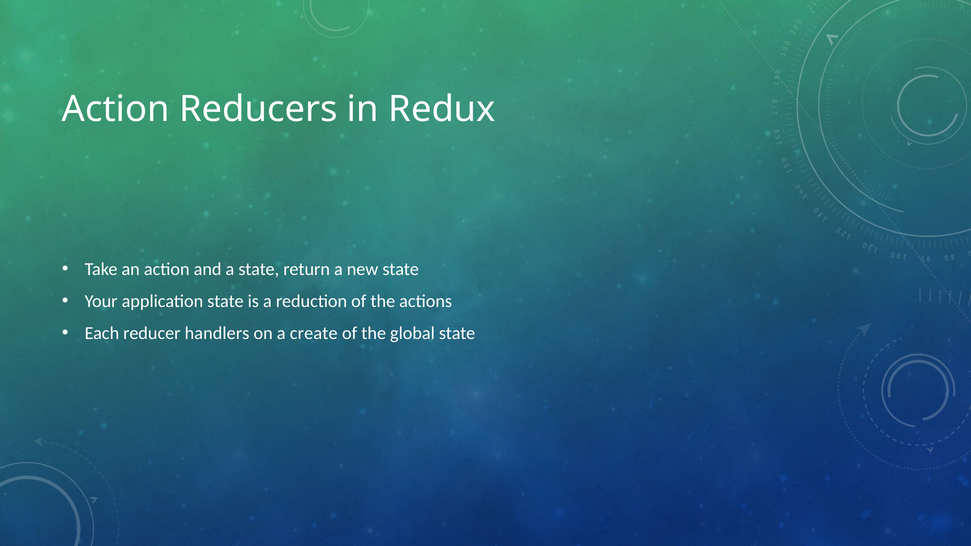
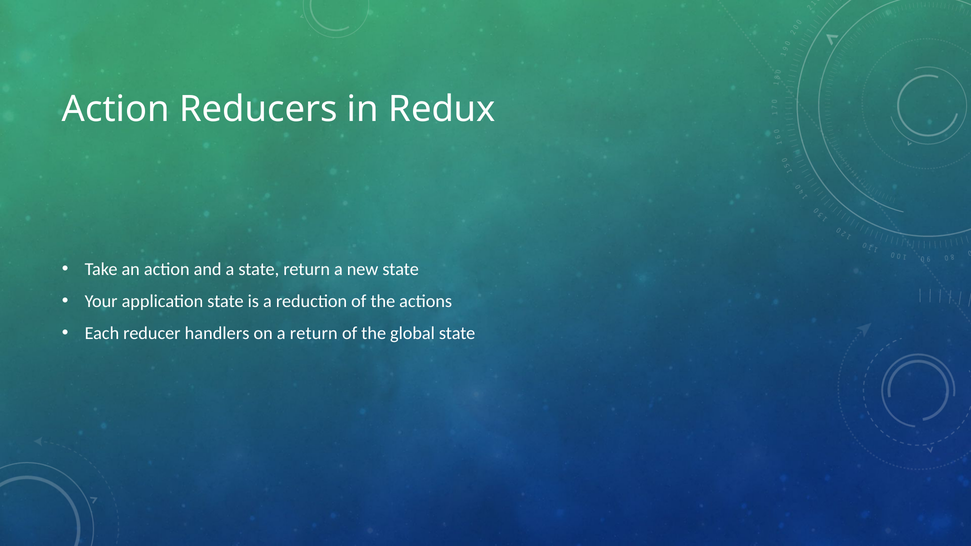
a create: create -> return (314, 333)
